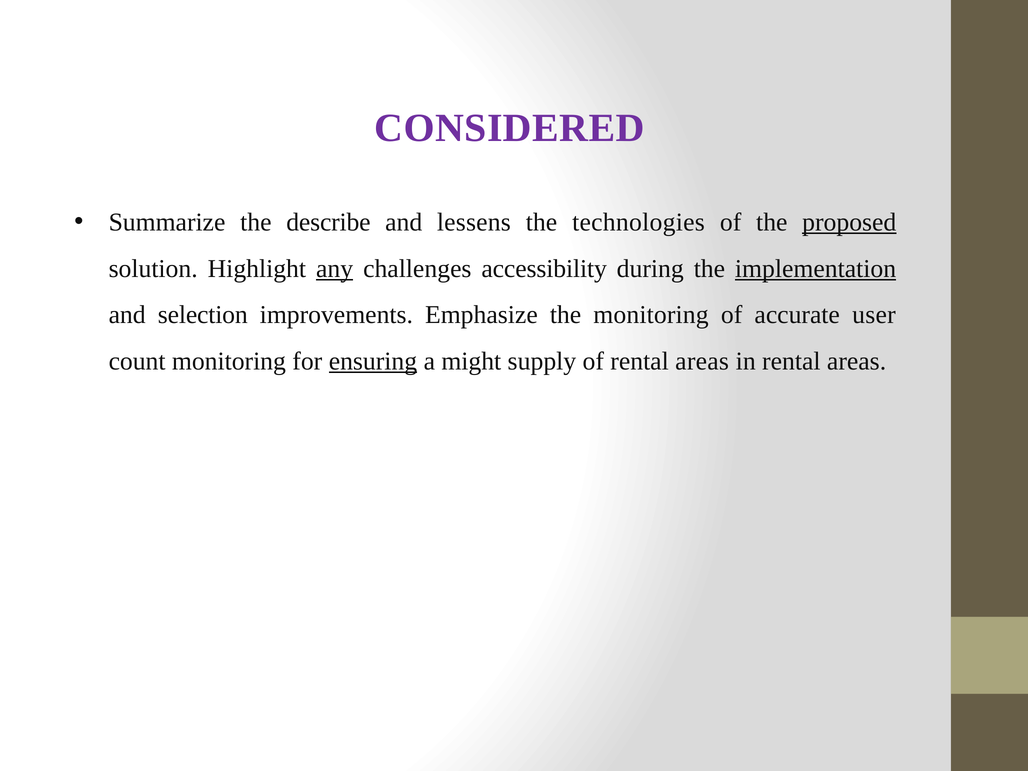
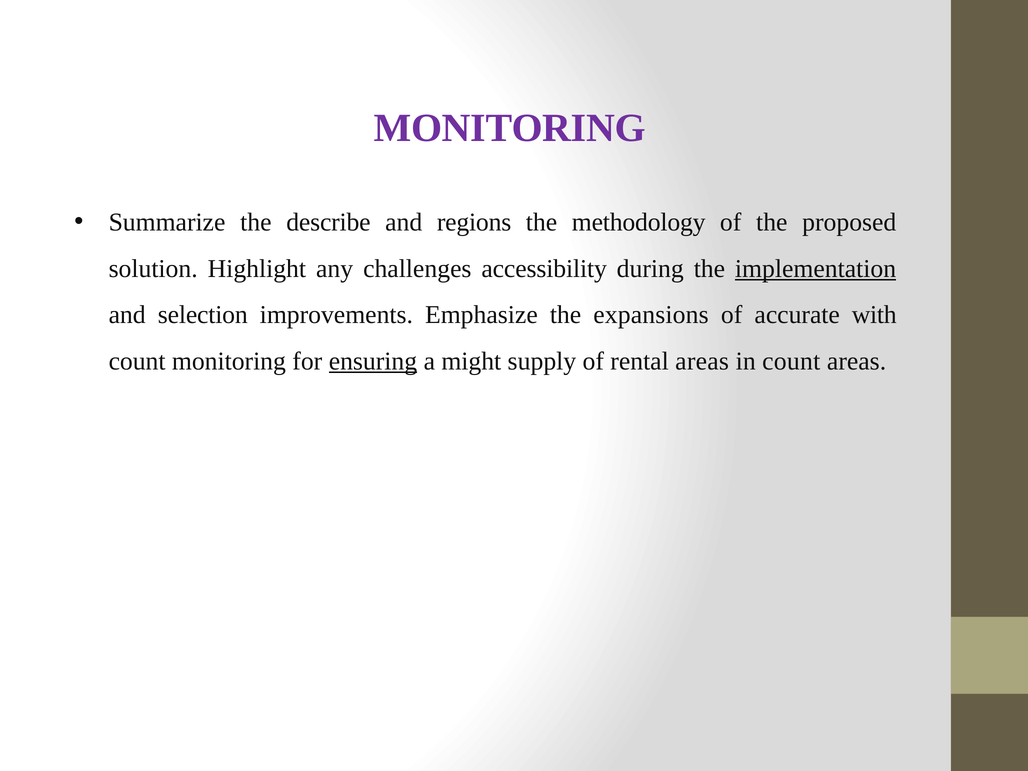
CONSIDERED: CONSIDERED -> MONITORING (510, 128)
lessens: lessens -> regions (474, 222)
technologies: technologies -> methodology (639, 222)
proposed underline: present -> none (849, 222)
any underline: present -> none (335, 269)
the monitoring: monitoring -> expansions (651, 315)
user: user -> with (874, 315)
in rental: rental -> count (791, 361)
